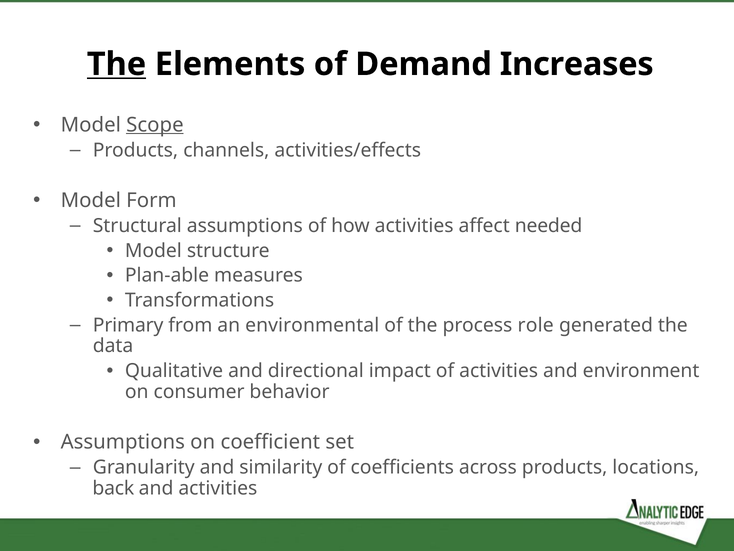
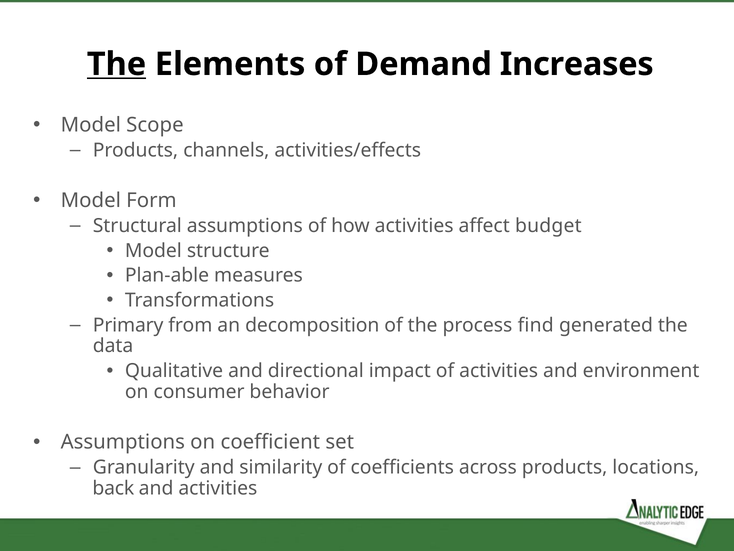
Scope underline: present -> none (155, 125)
needed: needed -> budget (548, 226)
environmental: environmental -> decomposition (312, 325)
role: role -> find (536, 325)
